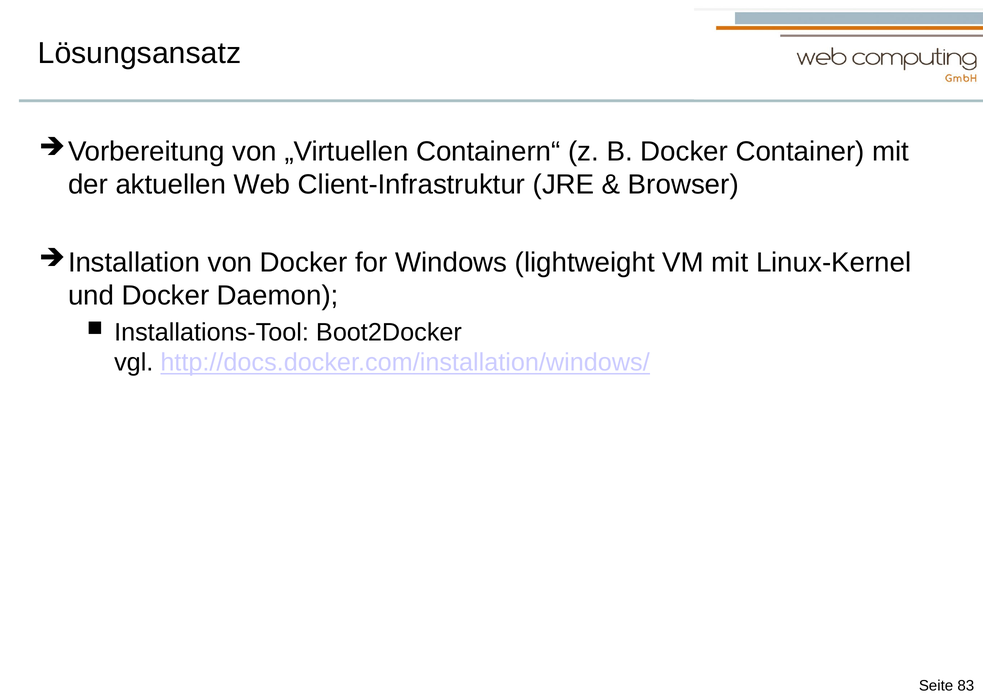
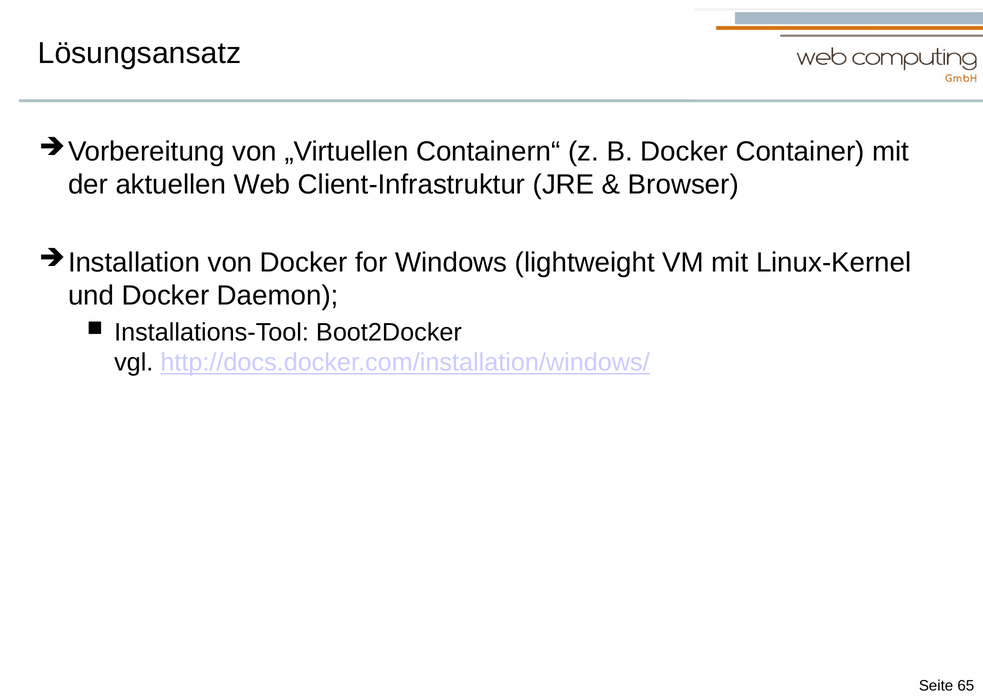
83: 83 -> 65 (966, 685)
